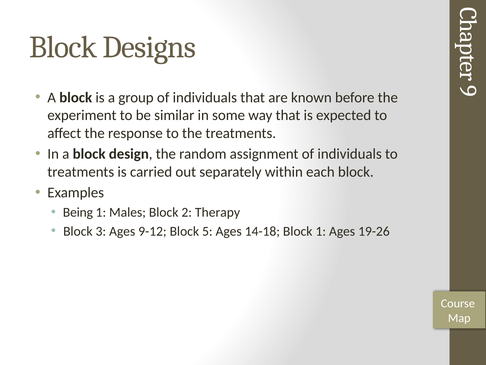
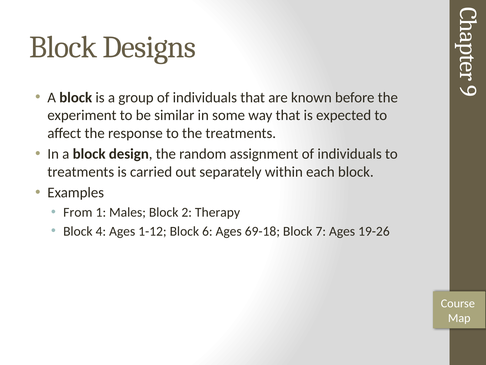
Being: Being -> From (78, 212)
3: 3 -> 4 (101, 231)
9-12: 9-12 -> 1-12 (152, 231)
5: 5 -> 6 (207, 231)
14-18: 14-18 -> 69-18 (262, 231)
Block 1: 1 -> 7 (321, 231)
